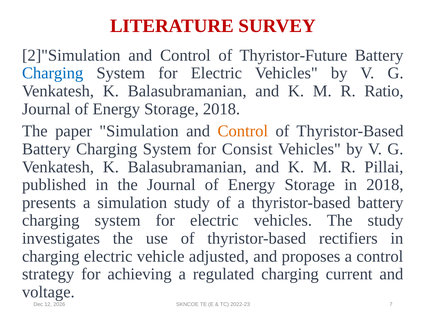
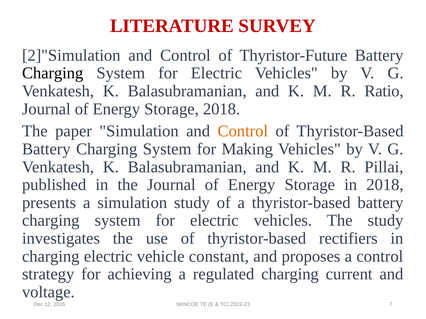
Charging colour: blue -> black (53, 73)
Consist: Consist -> Making (247, 149)
adjusted: adjusted -> constant (219, 257)
